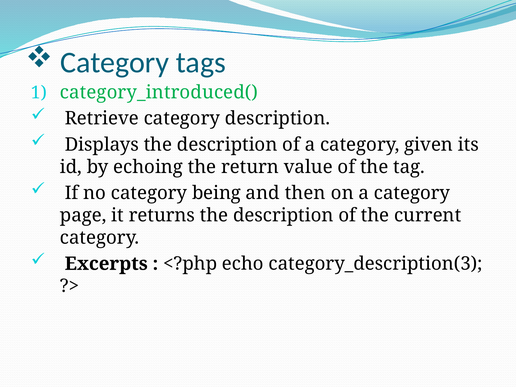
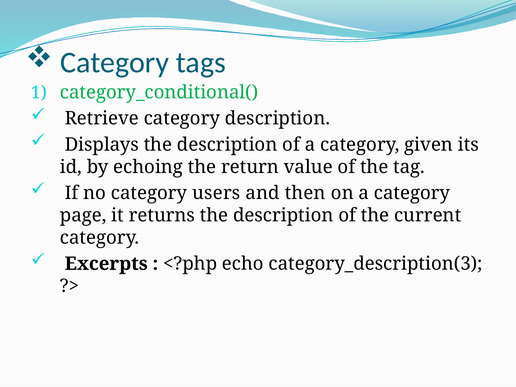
category_introduced(: category_introduced( -> category_conditional( (159, 92)
being: being -> users (216, 193)
